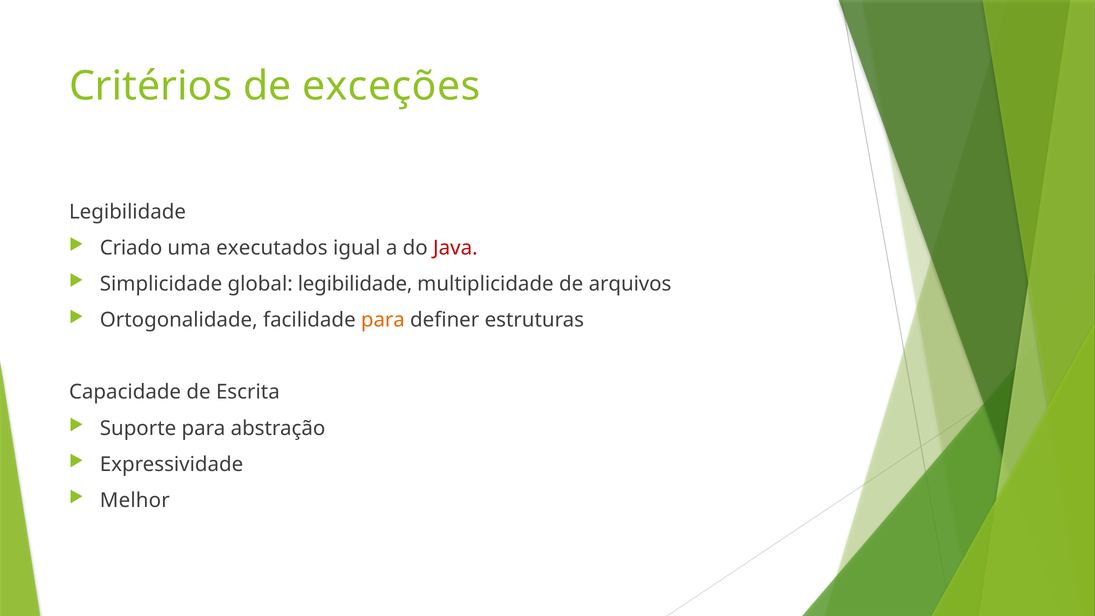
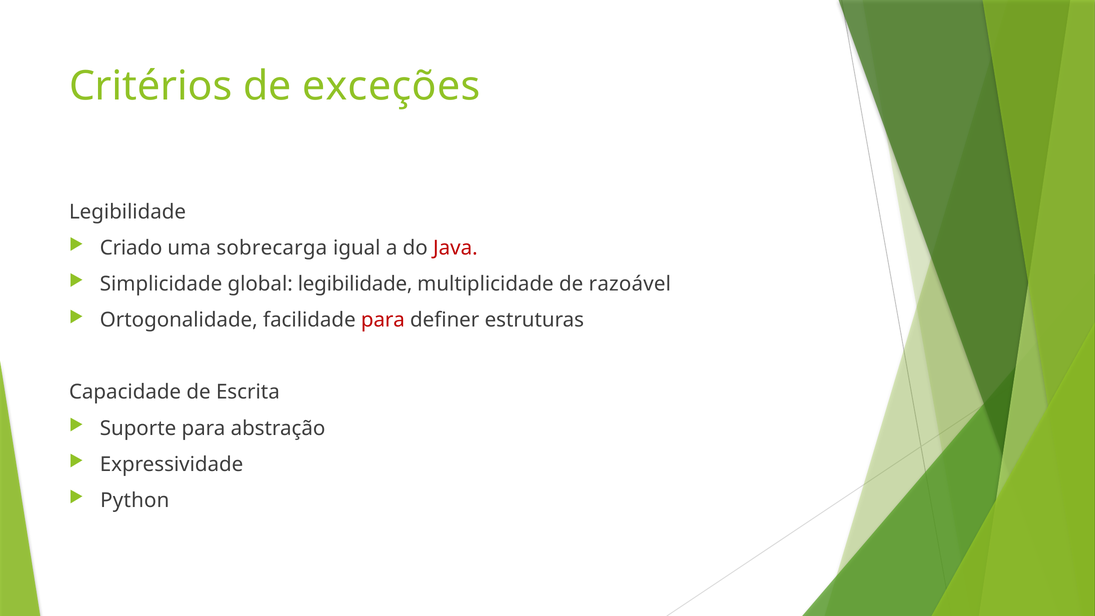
executados: executados -> sobrecarga (272, 248)
arquivos: arquivos -> razoável (630, 284)
para colour: orange -> red (383, 320)
Melhor: Melhor -> Python (135, 500)
